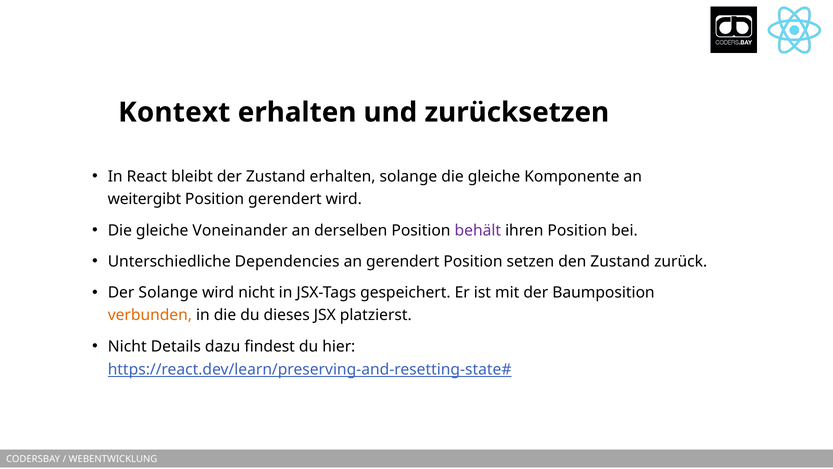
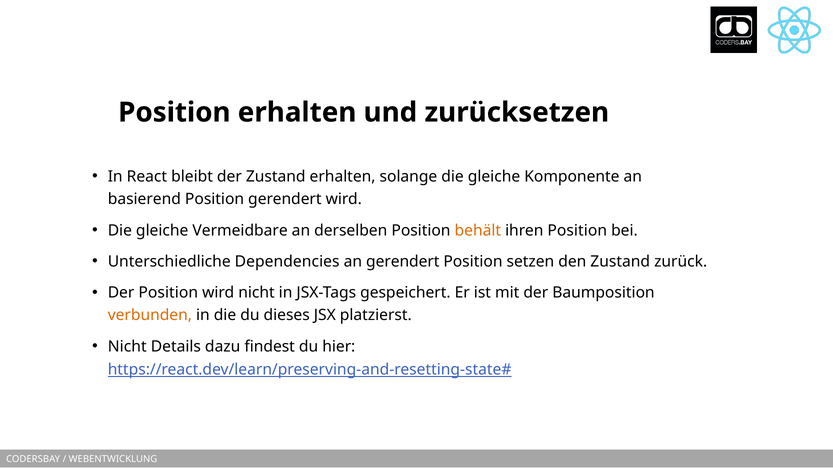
Kontext: Kontext -> Position (174, 112)
weitergibt: weitergibt -> basierend (144, 199)
Voneinander: Voneinander -> Vermeidbare (240, 230)
behält colour: purple -> orange (478, 230)
Der Solange: Solange -> Position (168, 292)
